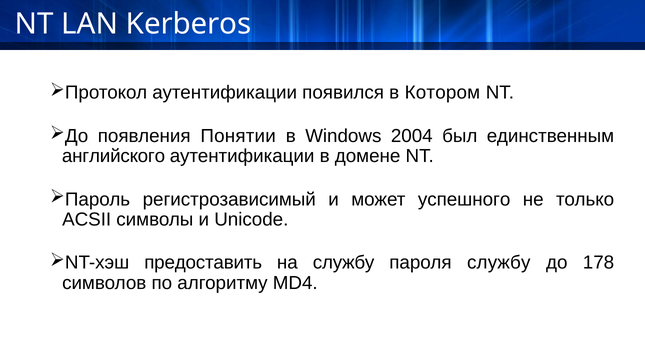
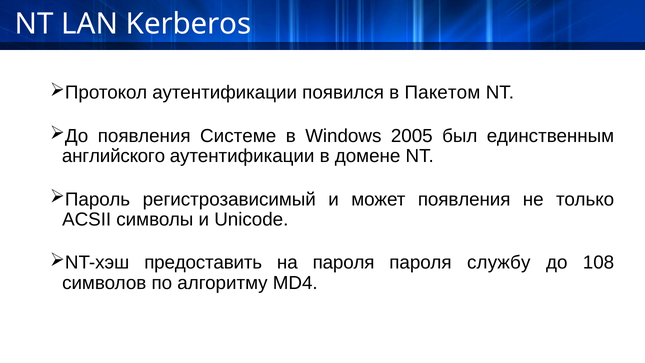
Котором: Котором -> Пакетом (442, 93)
Понятии: Понятии -> Системе (238, 136)
2004: 2004 -> 2005 (412, 136)
может успешного: успешного -> появления (464, 199)
на службу: службу -> пароля (344, 263)
178: 178 -> 108 (598, 263)
